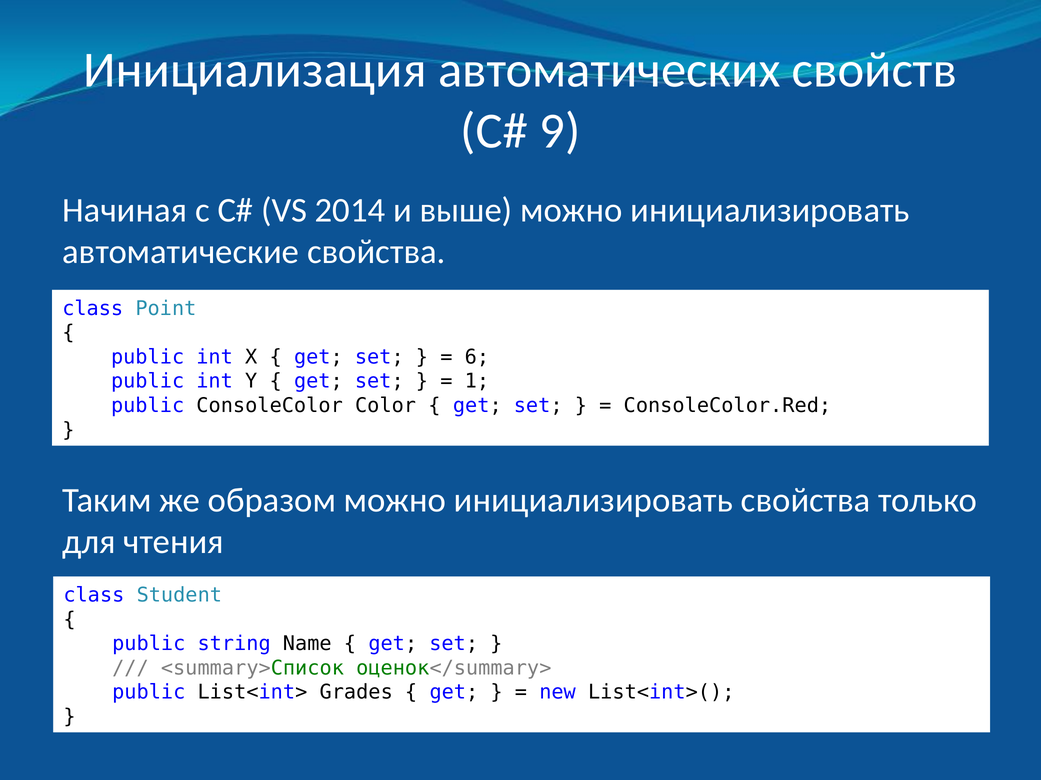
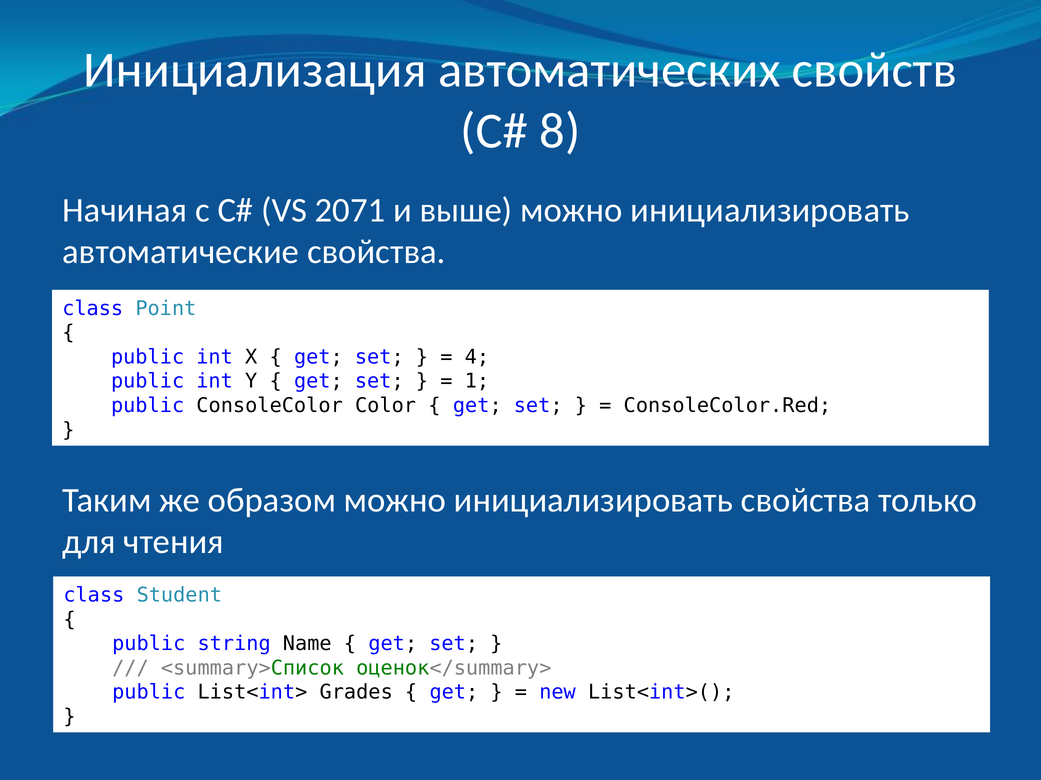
9: 9 -> 8 (560, 131)
2014: 2014 -> 2071 (350, 211)
6: 6 -> 4 (477, 357)
